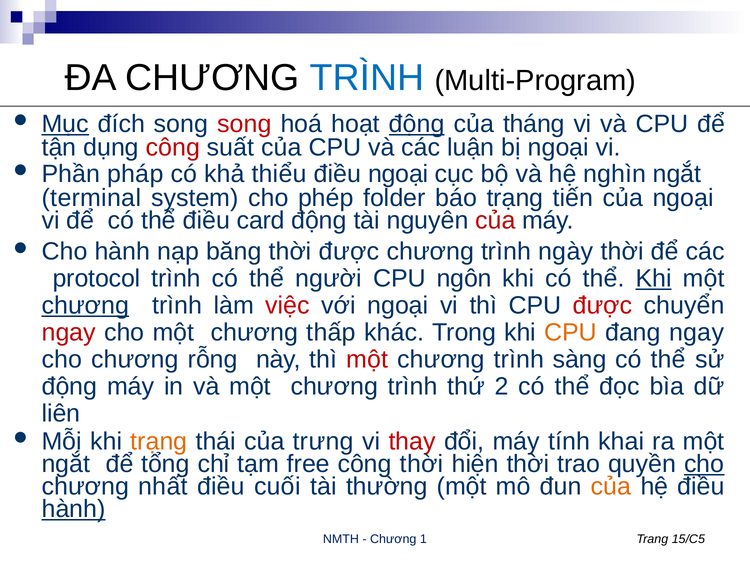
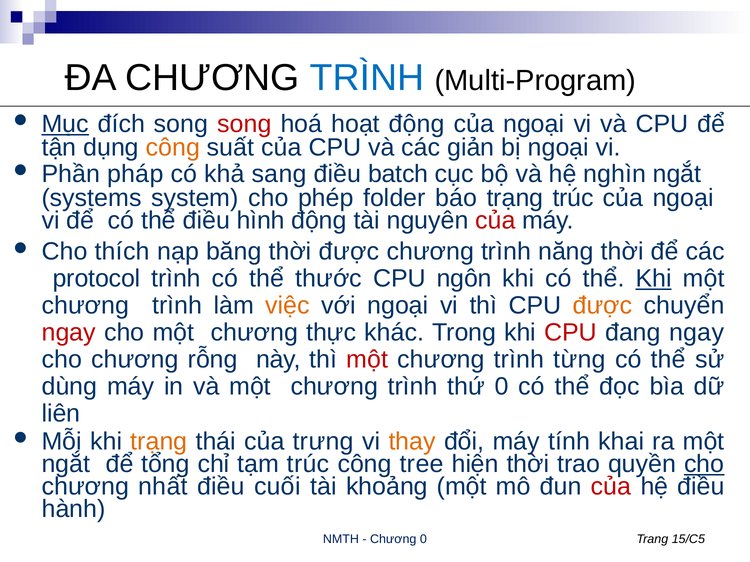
động underline: present -> none (417, 124)
tháng: tháng -> ngoại (534, 124)
công colour: red -> orange (173, 148)
luận: luận -> giản (471, 148)
thiểu: thiểu -> sang (279, 174)
điều ngoại: ngoại -> batch (398, 174)
terminal: terminal -> systems (92, 198)
trạng tiến: tiến -> trúc (573, 198)
card: card -> hình (261, 221)
Cho hành: hành -> thích (122, 252)
ngày: ngày -> năng (566, 252)
người: người -> thước (329, 279)
chương underline: present -> none (85, 306)
việc colour: red -> orange (287, 306)
được colour: red -> orange (603, 306)
thấp: thấp -> thực (331, 333)
CPU colour: orange -> red (571, 333)
sàng: sàng -> từng (579, 360)
động: động -> dùng (69, 387)
thứ 2: 2 -> 0 (502, 387)
thay colour: red -> orange (412, 442)
tạm free: free -> trúc (308, 465)
công thời: thời -> tree (422, 465)
thường: thường -> khoảng (387, 487)
của colour: orange -> red (611, 487)
hành underline: present -> none (74, 510)
Chương 1: 1 -> 0 (423, 540)
